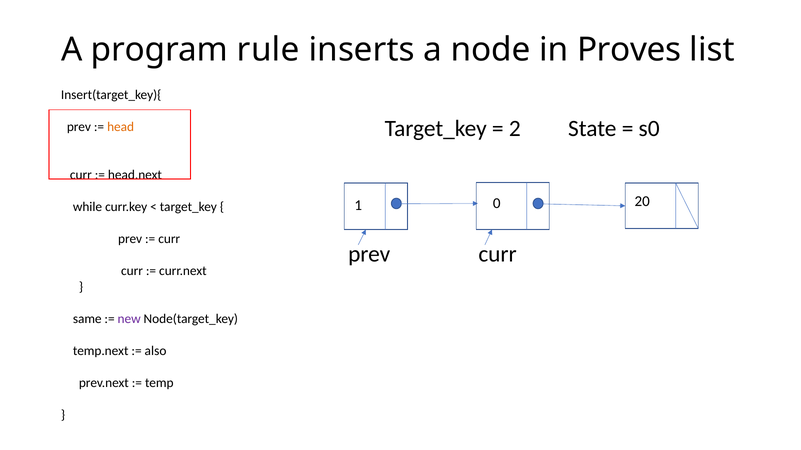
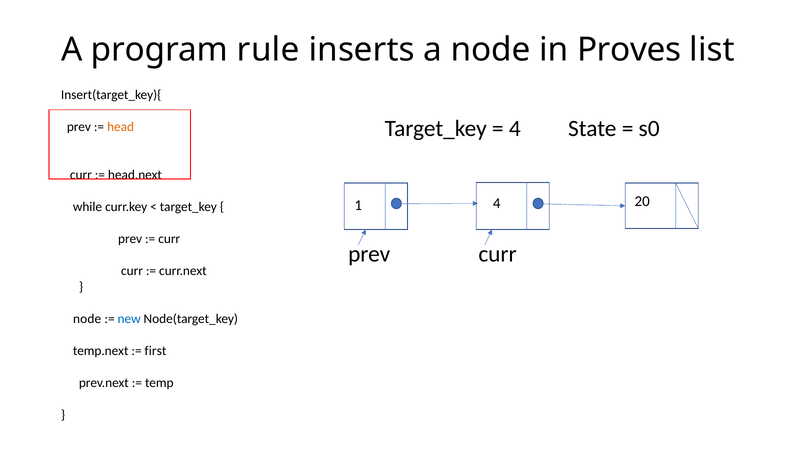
2: 2 -> 4 (515, 128)
1 0: 0 -> 4 (497, 204)
same: same -> node (87, 319)
new colour: purple -> blue (129, 319)
also: also -> first (156, 351)
